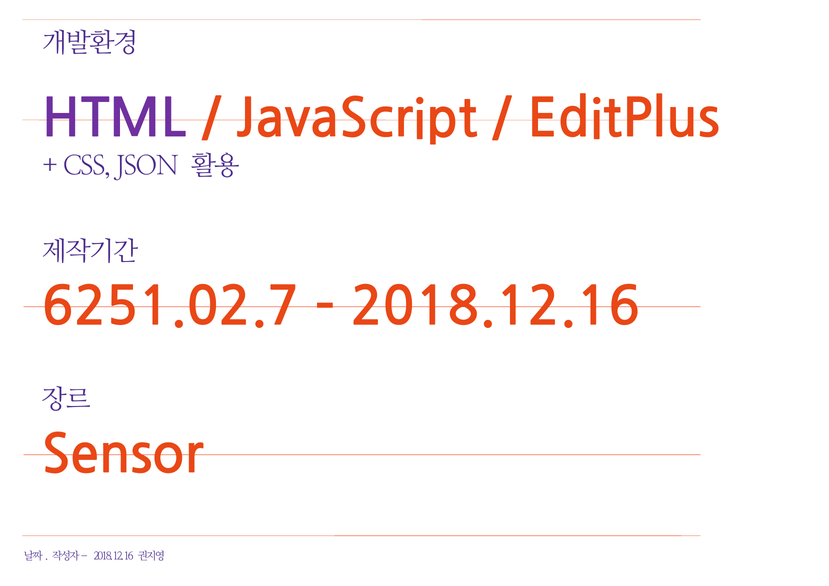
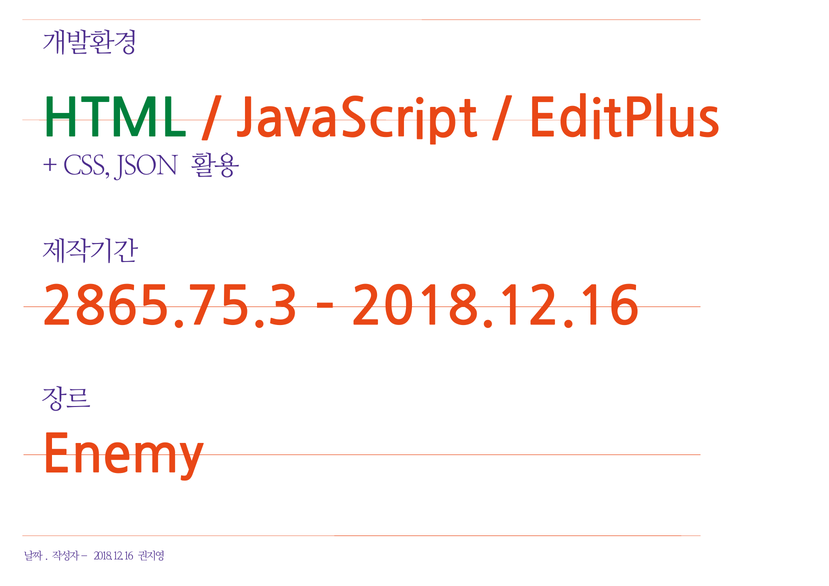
HTML colour: purple -> green (114, 119)
6251.02.7: 6251.02.7 -> 2865.75.3 (171, 307)
Sensor: Sensor -> Enemy (123, 455)
